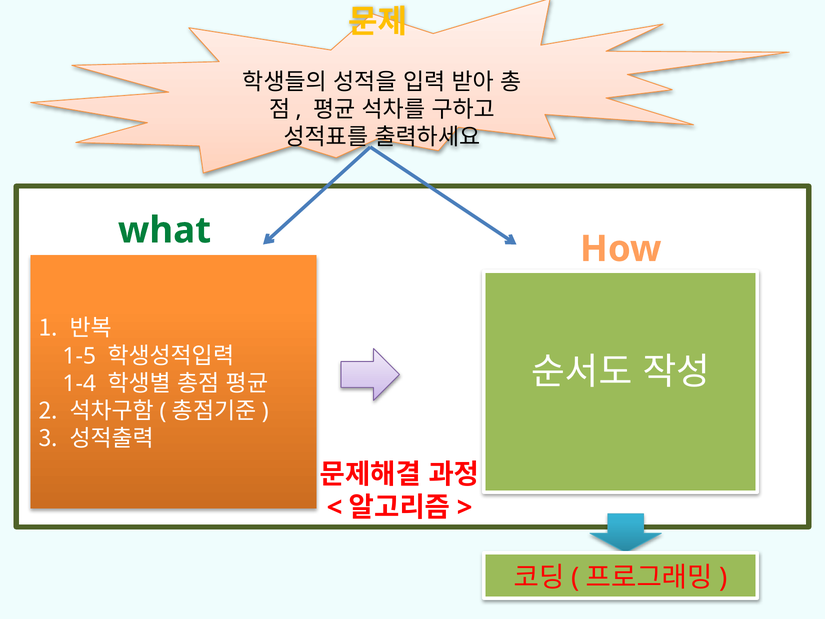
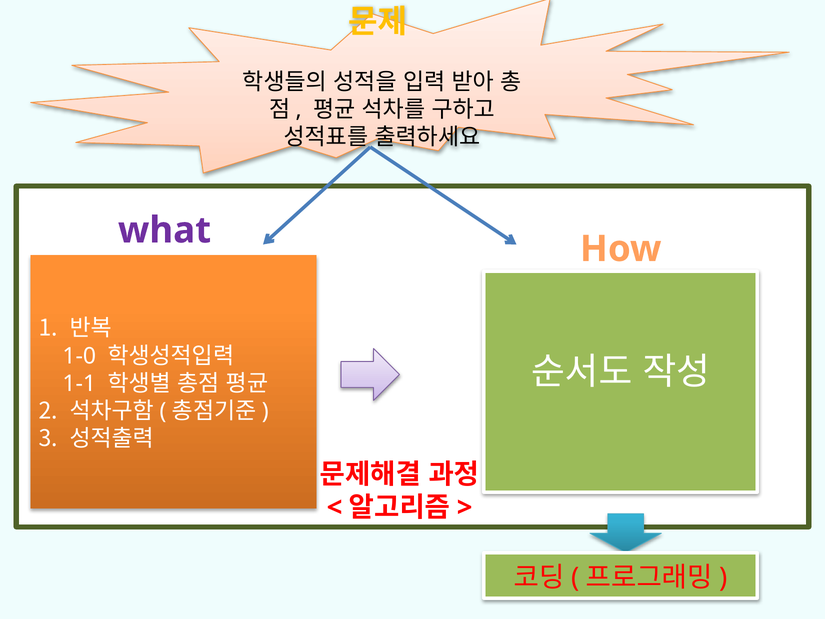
what colour: green -> purple (165, 230)
1-5: 1-5 -> 1-0 (79, 356)
1-4: 1-4 -> 1-1 (79, 383)
